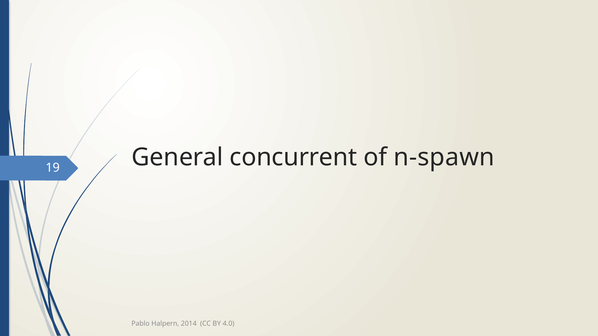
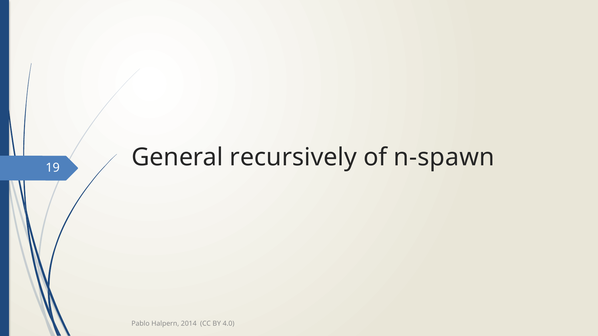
concurrent: concurrent -> recursively (293, 158)
